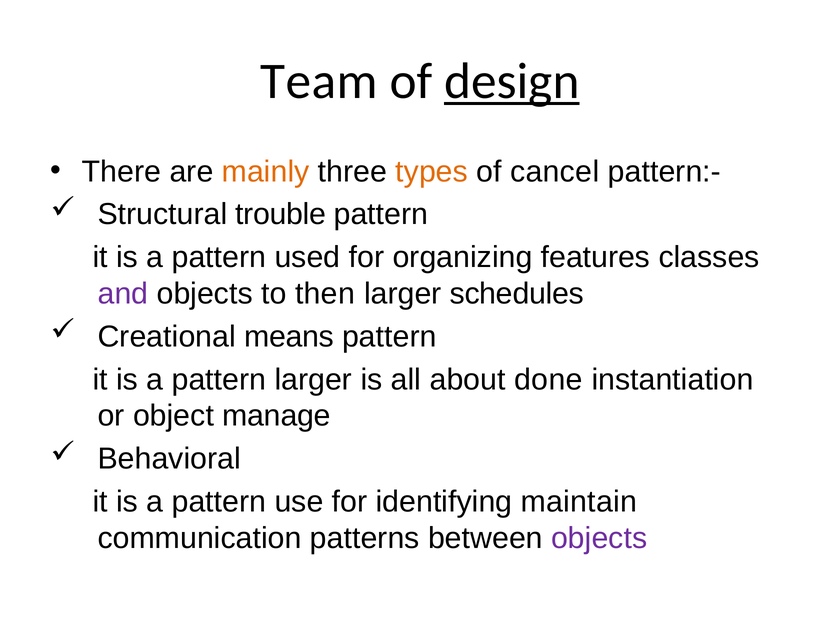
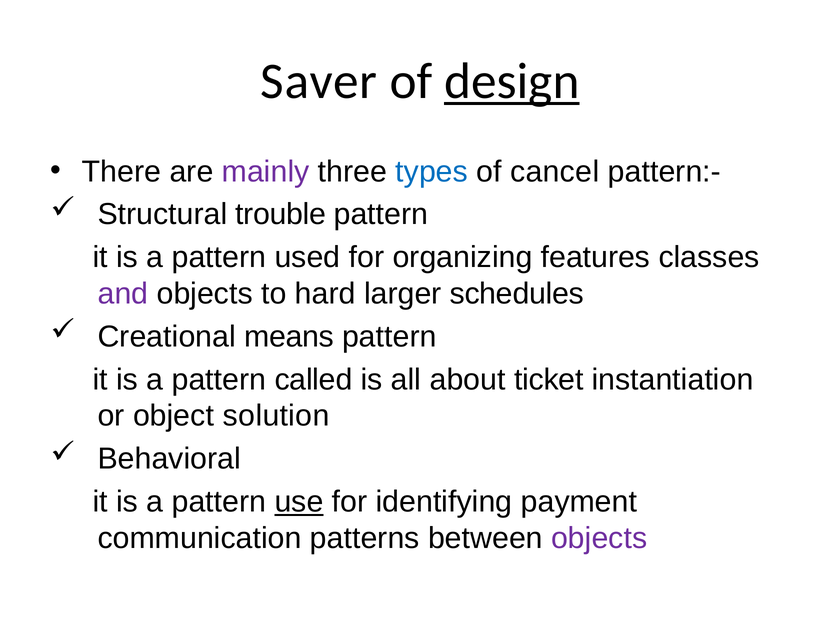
Team: Team -> Saver (319, 81)
mainly colour: orange -> purple (266, 172)
types colour: orange -> blue (432, 172)
then: then -> hard (325, 294)
pattern larger: larger -> called (313, 380)
done: done -> ticket (549, 380)
manage: manage -> solution (276, 416)
use underline: none -> present (299, 502)
maintain: maintain -> payment (579, 502)
